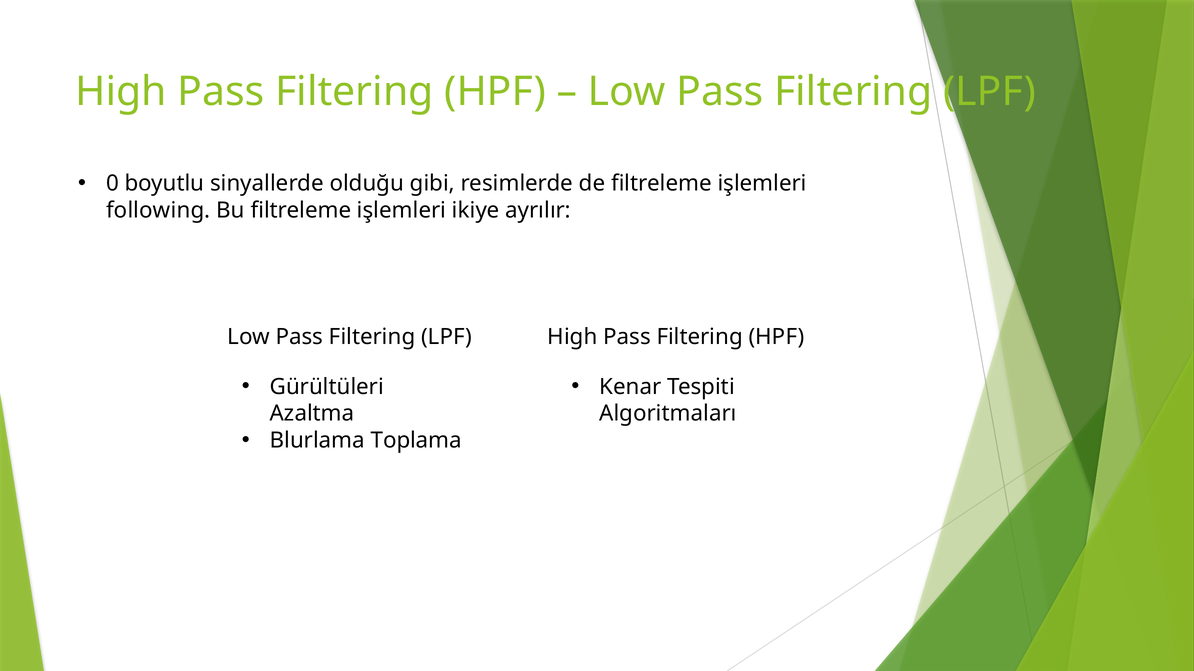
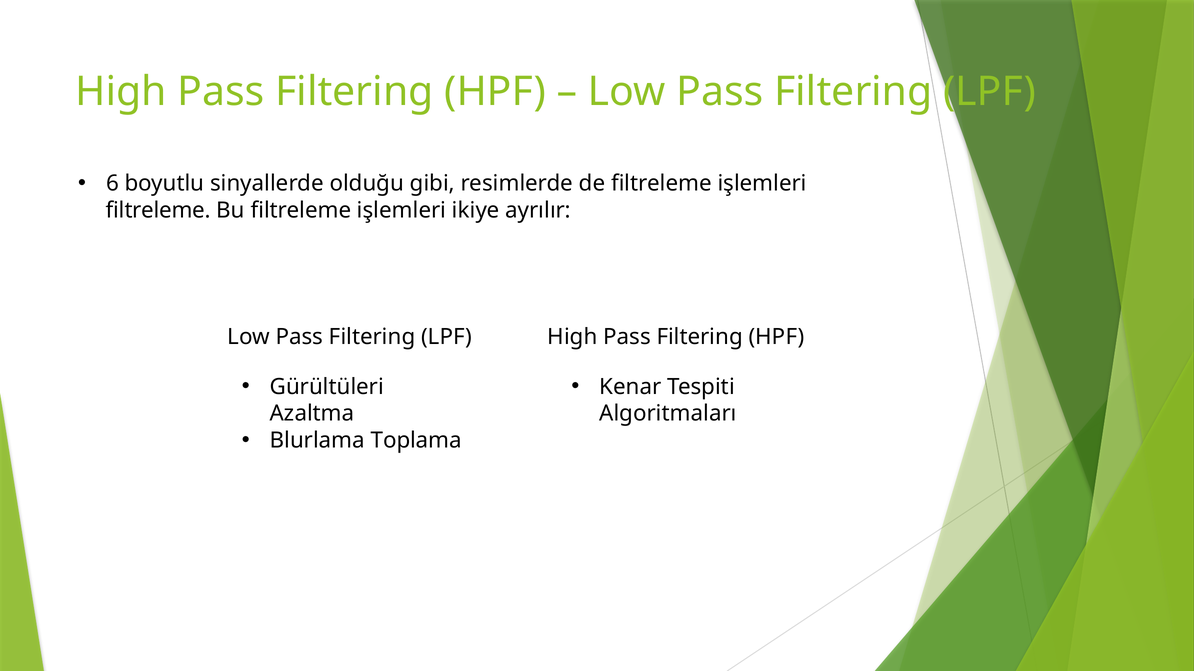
0: 0 -> 6 (112, 184)
following: following -> filtreleme (158, 211)
